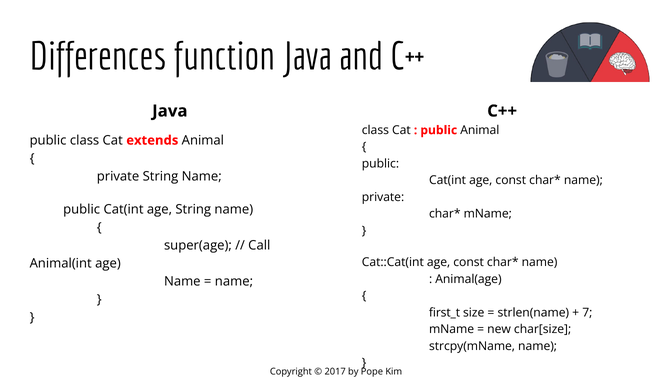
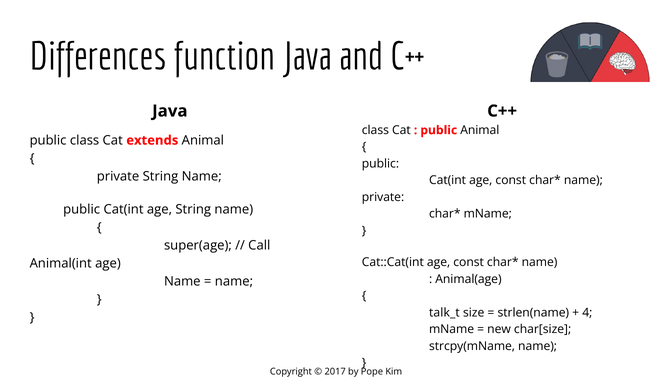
first_t: first_t -> talk_t (444, 313)
7: 7 -> 4 (587, 313)
